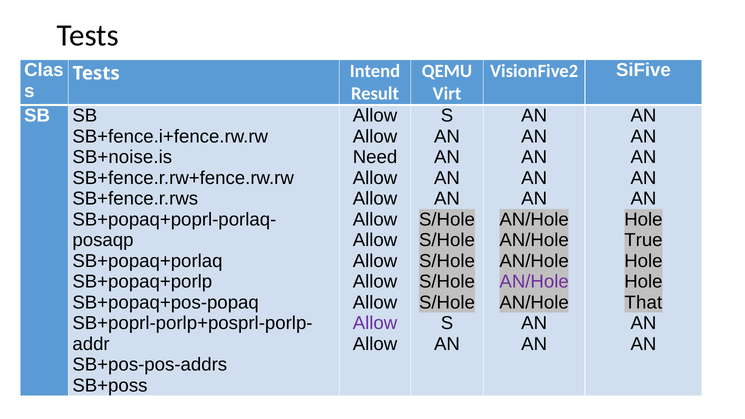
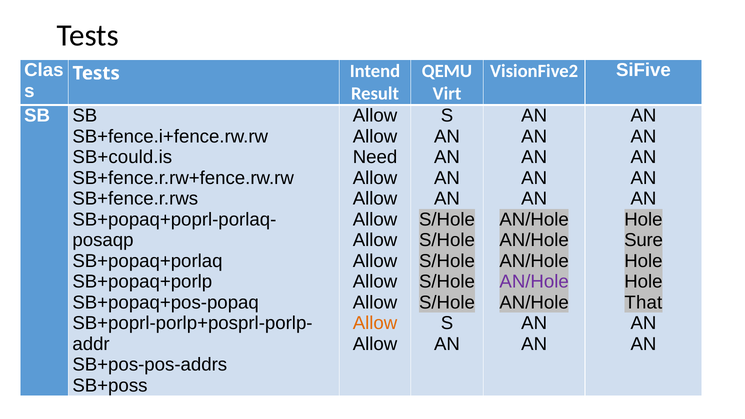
SB+noise.is: SB+noise.is -> SB+could.is (122, 157)
True: True -> Sure (644, 240)
Allow colour: purple -> orange (375, 323)
